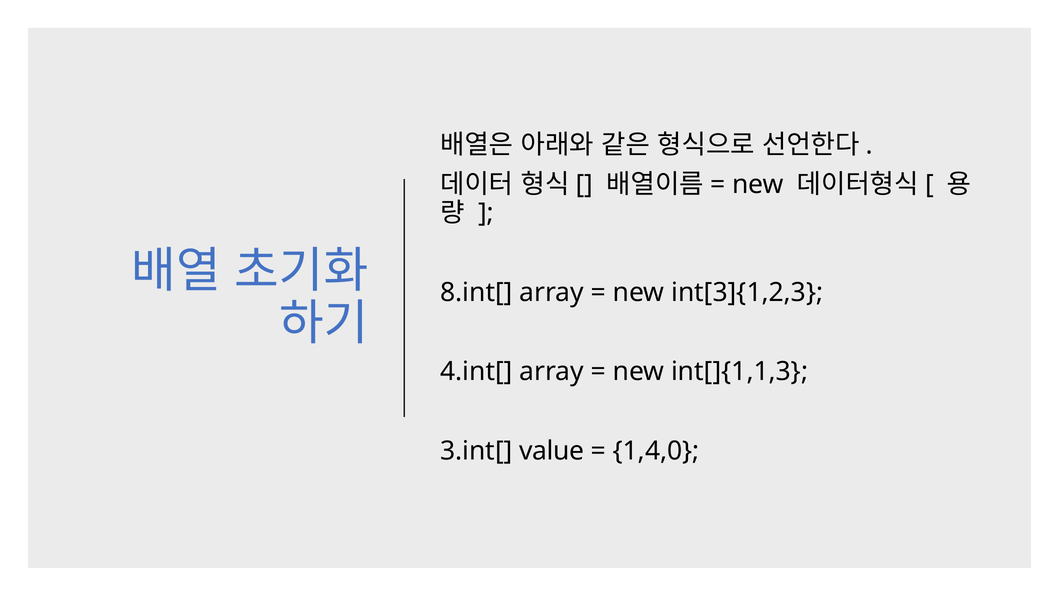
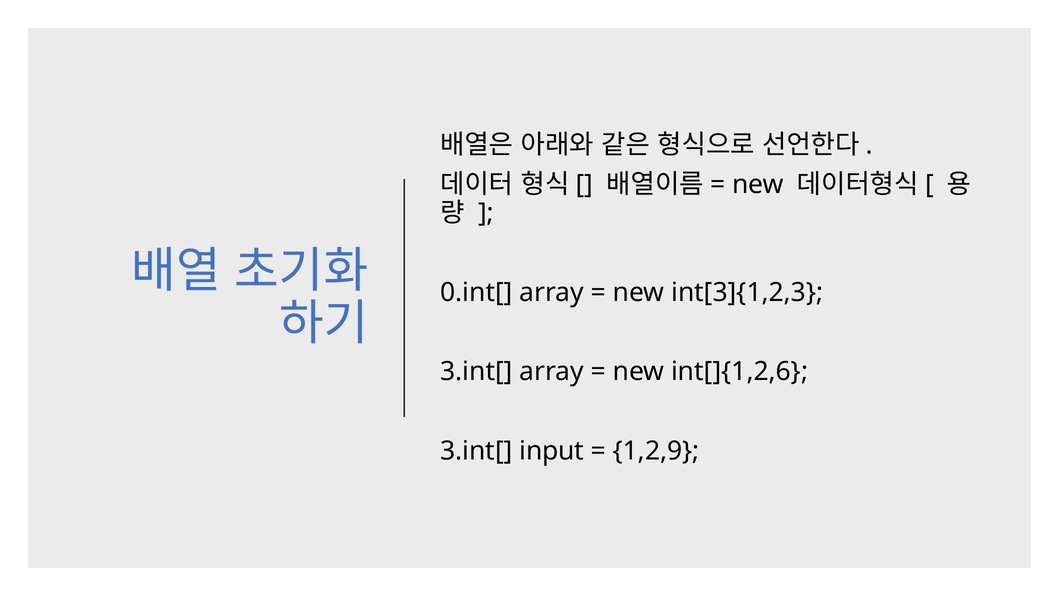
8.int[: 8.int[ -> 0.int[ (476, 292)
4.int[: 4.int[ -> 3.int[ (476, 371)
int[]{1,1,3: int[]{1,1,3 -> int[]{1,2,6 (740, 371)
value: value -> input (552, 451)
1,4,0: 1,4,0 -> 1,2,9 (656, 451)
